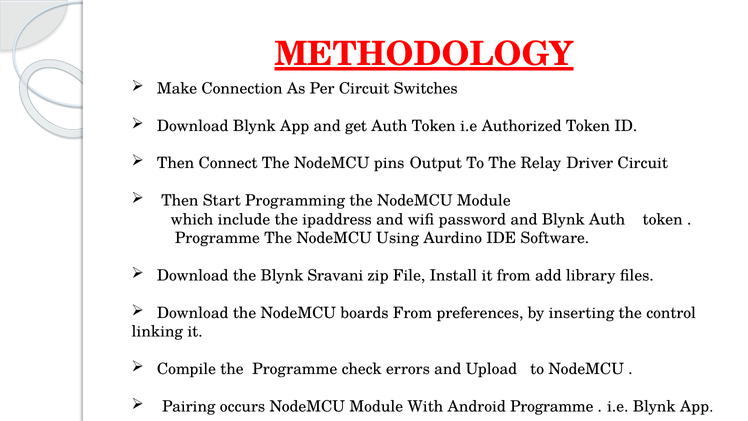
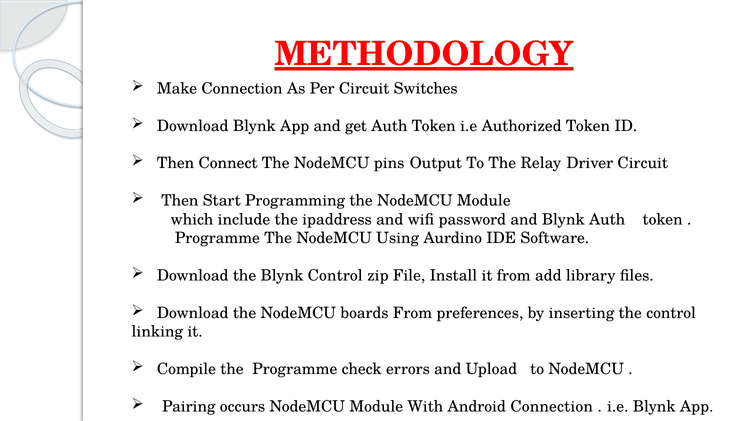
Blynk Sravani: Sravani -> Control (335, 275)
Android Programme: Programme -> Connection (552, 406)
